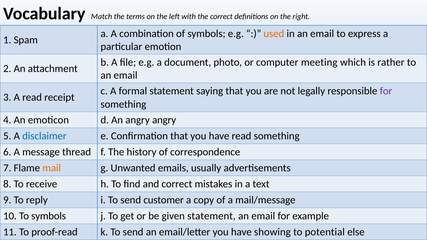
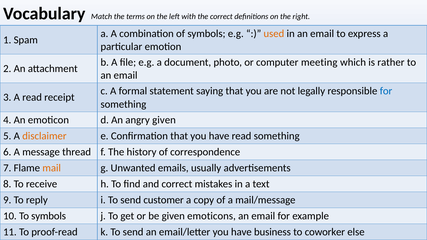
for colour: purple -> blue (386, 91)
angry angry: angry -> given (164, 120)
disclaimer colour: blue -> orange (44, 136)
given statement: statement -> emoticons (211, 216)
showing: showing -> business (272, 232)
potential: potential -> coworker (325, 232)
